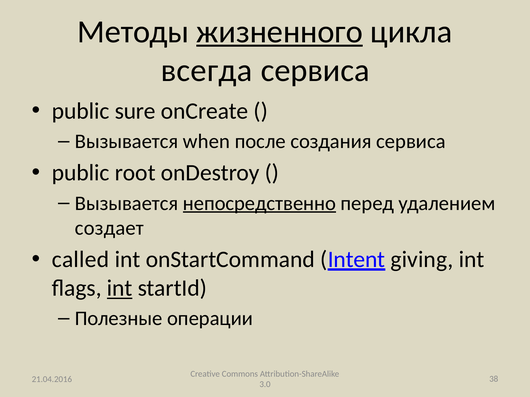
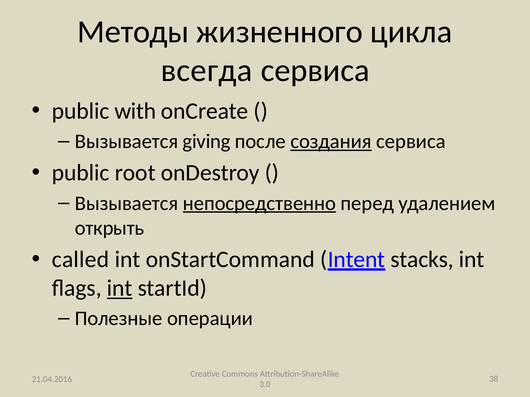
жизненного underline: present -> none (280, 32)
sure: sure -> with (135, 111)
when: when -> giving (207, 142)
создания underline: none -> present (331, 142)
создает: создает -> открыть (110, 228)
giving: giving -> stacks (422, 260)
